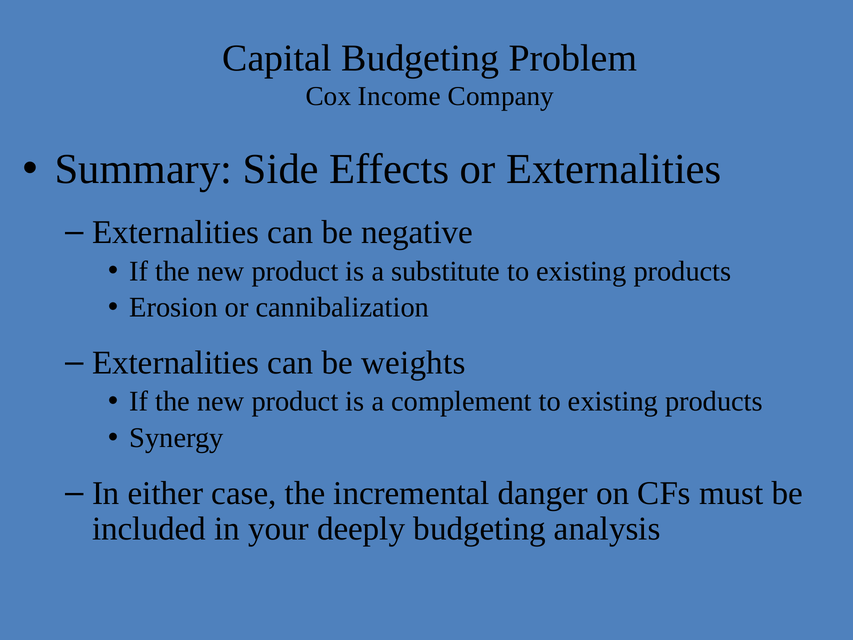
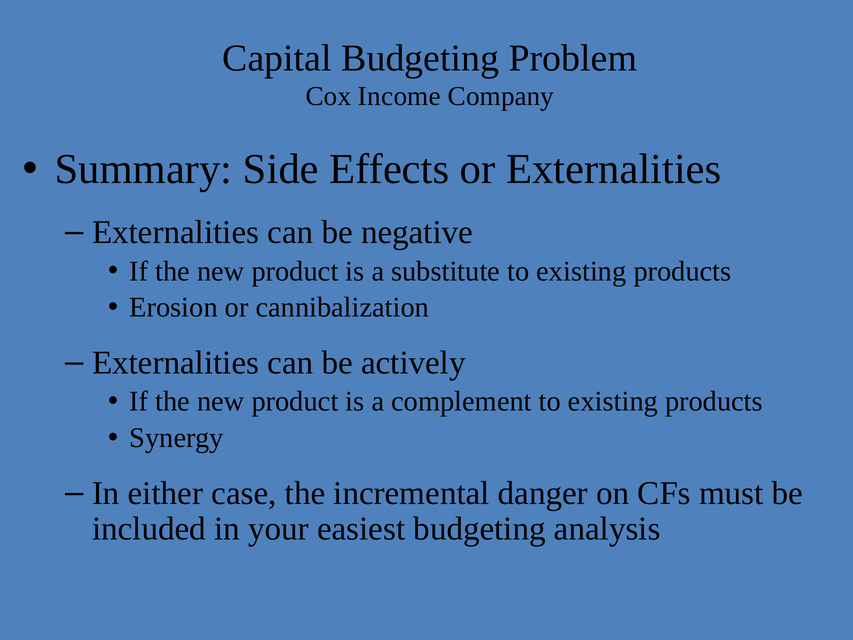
weights: weights -> actively (413, 362)
deeply: deeply -> easiest (361, 529)
